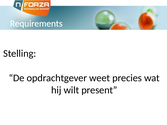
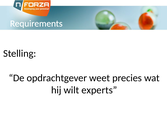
present: present -> experts (99, 90)
